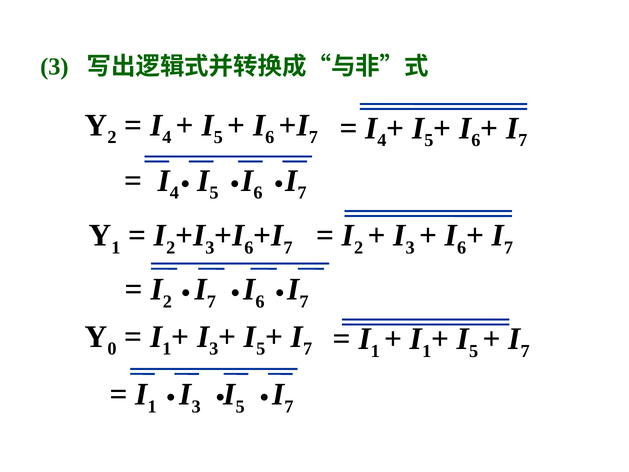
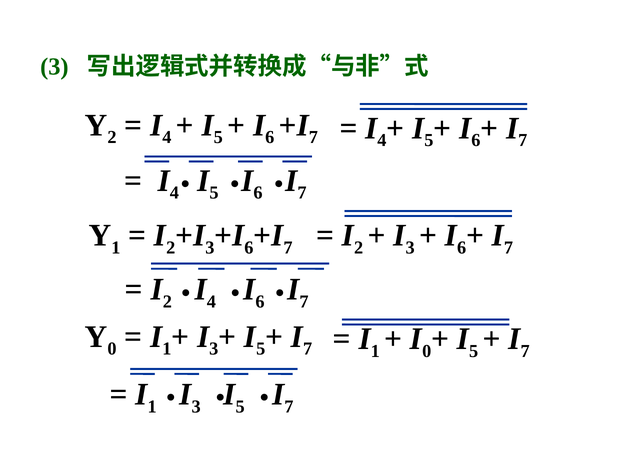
7: 7 -> 4 (211, 302)
1: 1 -> 0 (427, 351)
